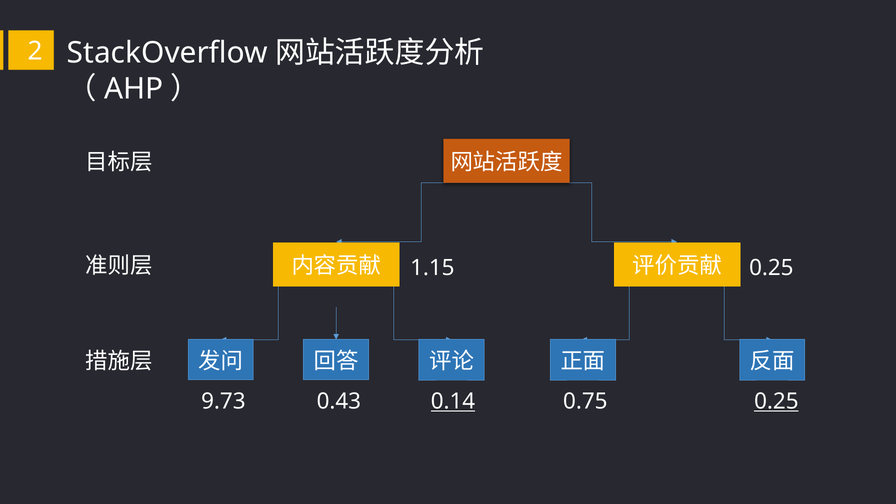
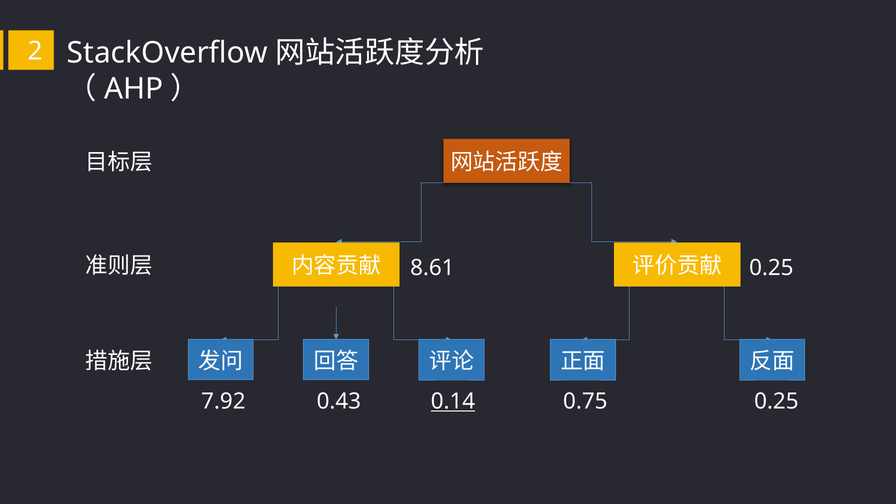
1.15: 1.15 -> 8.61 (432, 268)
9.73: 9.73 -> 7.92 (223, 401)
0.25 underline: present -> none (776, 401)
